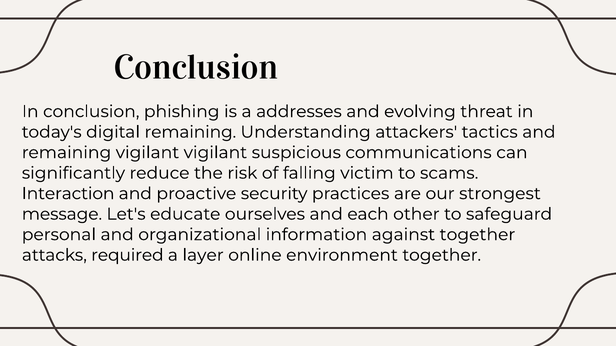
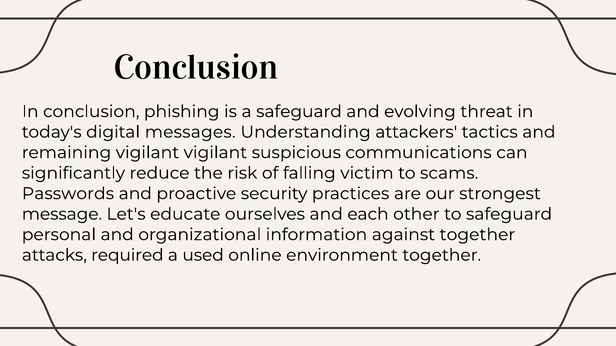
a addresses: addresses -> safeguard (299, 112)
digital remaining: remaining -> messages (190, 132)
Interaction: Interaction -> Passwords (68, 194)
layer: layer -> used (203, 255)
